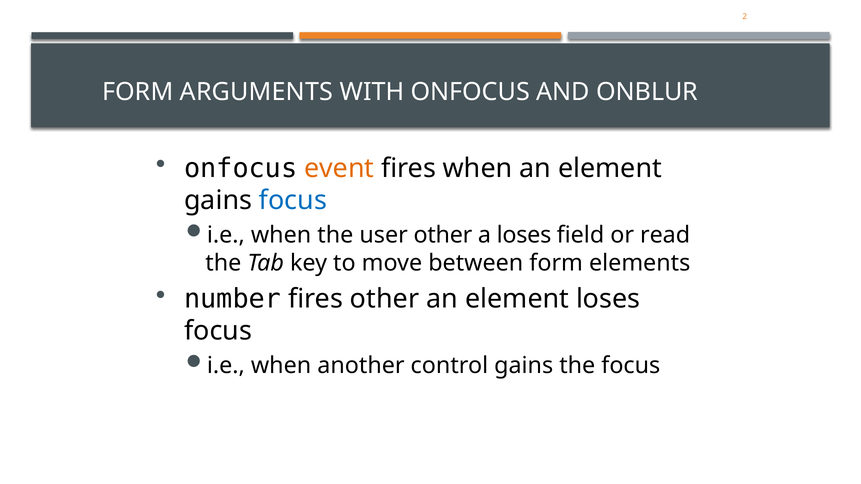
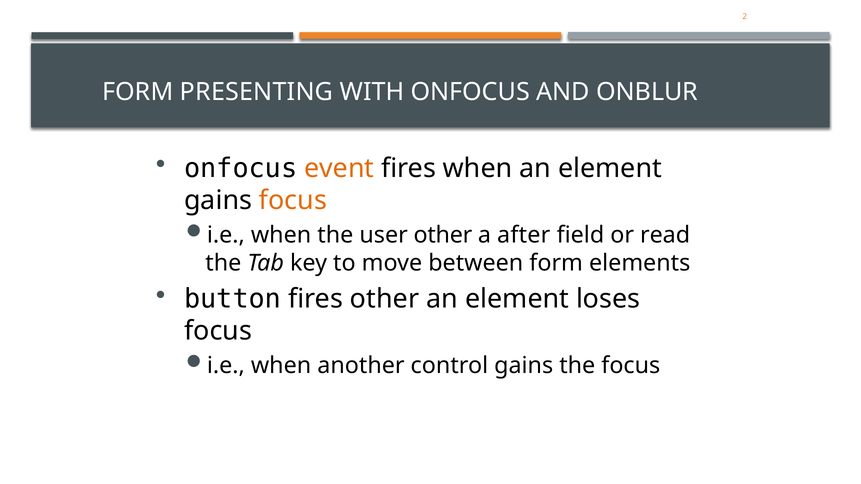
ARGUMENTS: ARGUMENTS -> PRESENTING (256, 92)
focus colour: blue -> orange (293, 201)
a loses: loses -> after (524, 235)
number: number -> button (233, 299)
